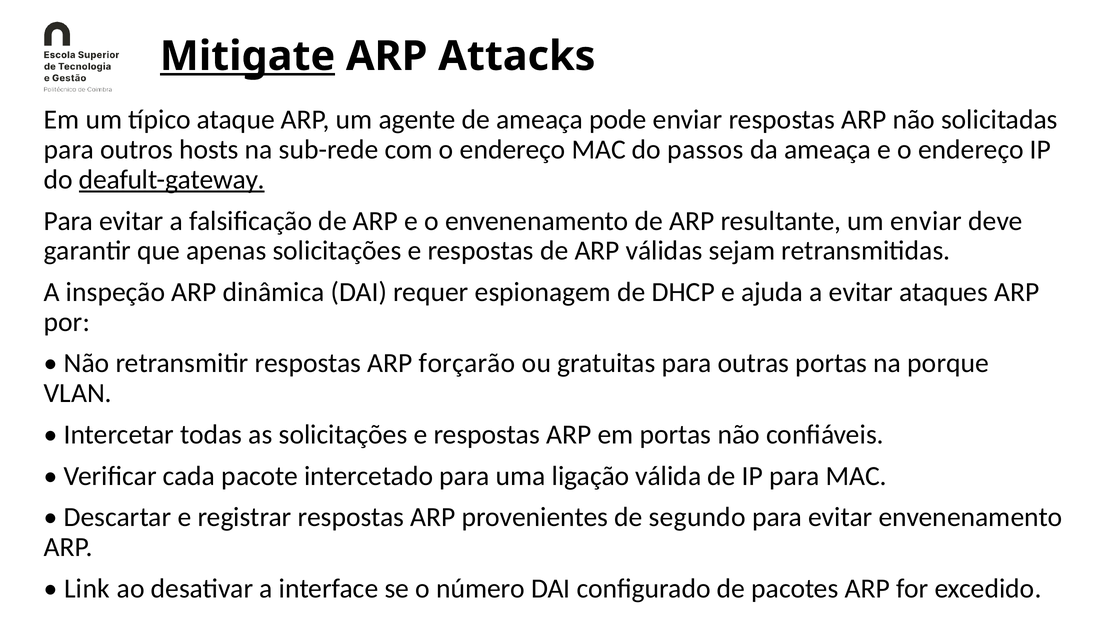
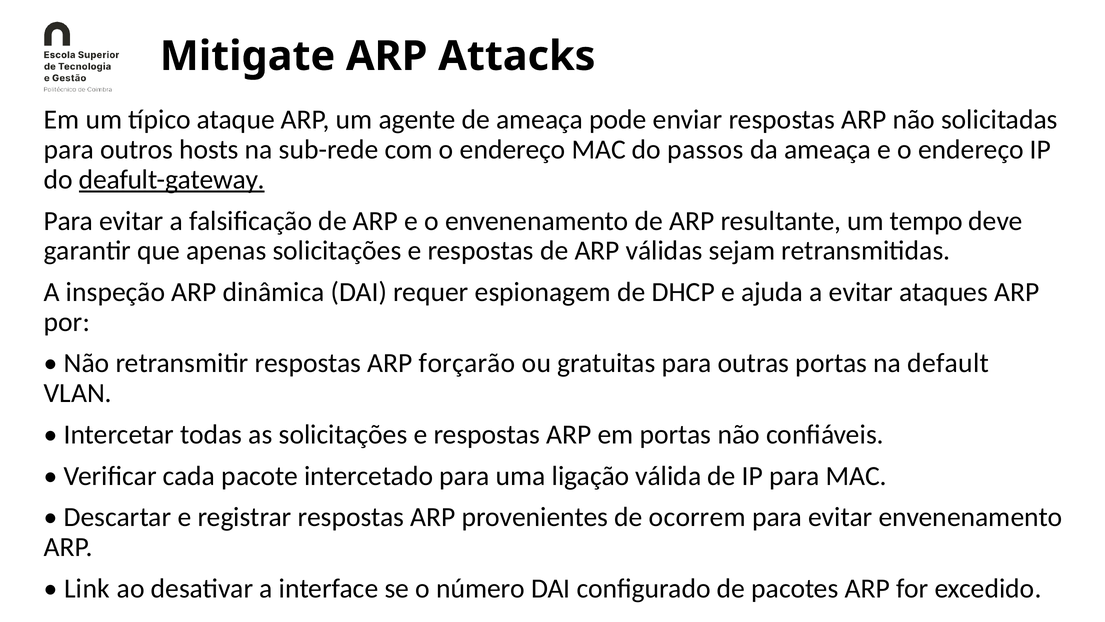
Mitigate underline: present -> none (247, 56)
um enviar: enviar -> tempo (926, 221)
porque: porque -> default (948, 363)
segundo: segundo -> ocorrem (697, 517)
